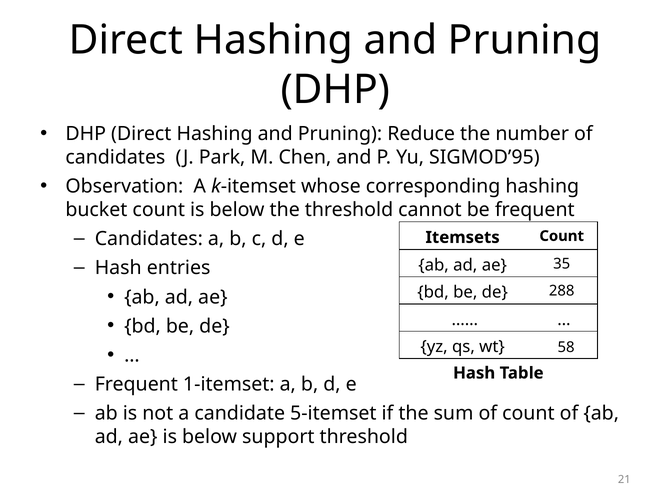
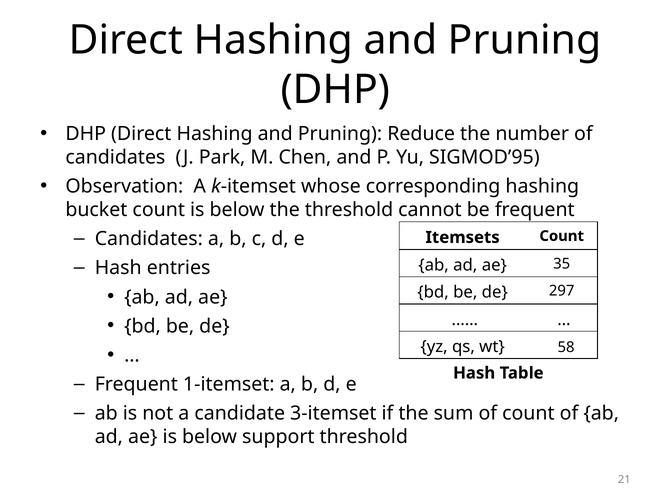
288: 288 -> 297 (562, 291)
5-itemset: 5-itemset -> 3-itemset (333, 414)
